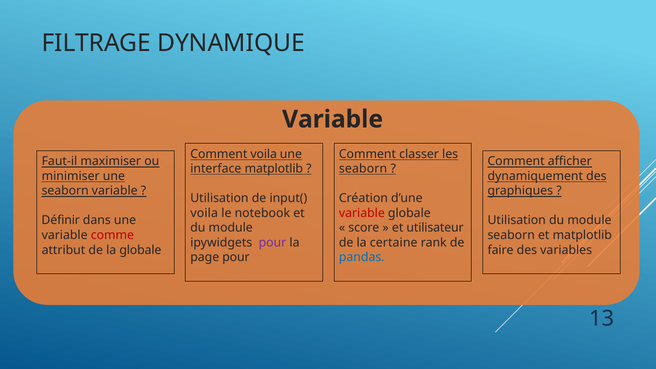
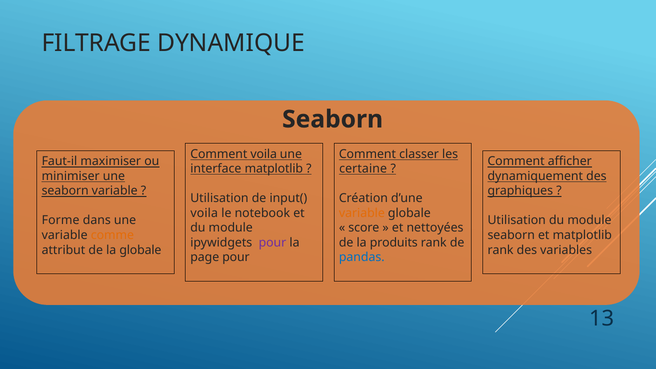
Variable: Variable -> Seaborn (333, 119)
seaborn: seaborn -> certaine (363, 169)
variable colour: red -> orange (362, 213)
Définir: Définir -> Forme (61, 220)
utilisateur: utilisateur -> nettoyées (435, 228)
comme colour: red -> orange (112, 235)
certaine: certaine -> produits (394, 243)
faire: faire -> rank (501, 250)
